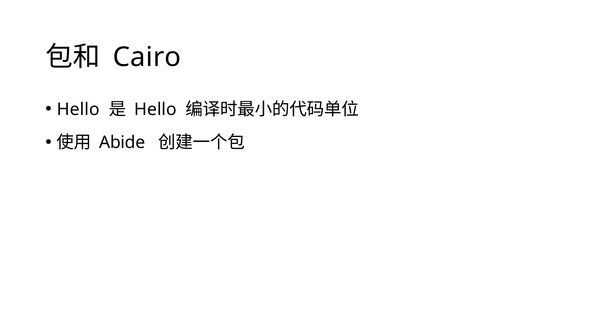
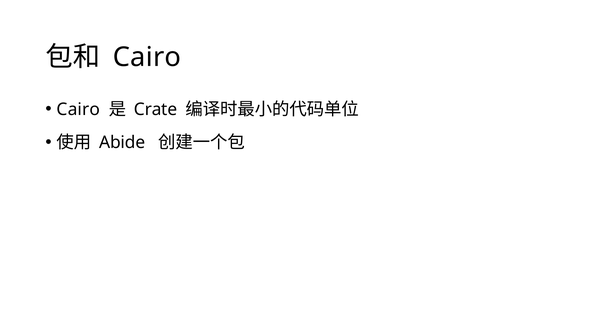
Hello: Hello -> Cairo (78, 109)
Hello: Hello -> Crate (156, 109)
